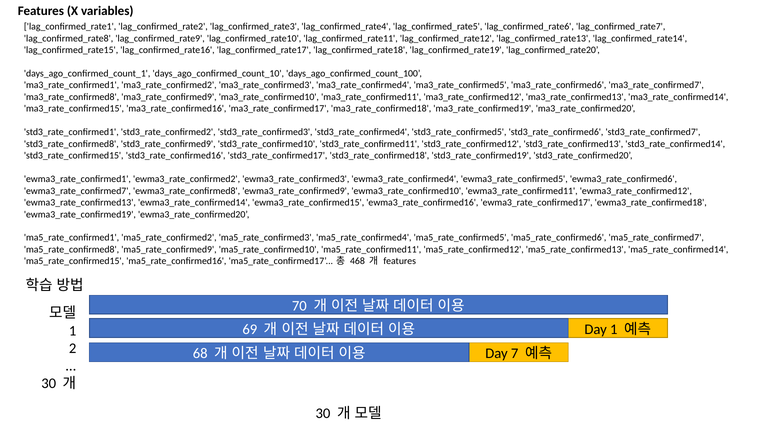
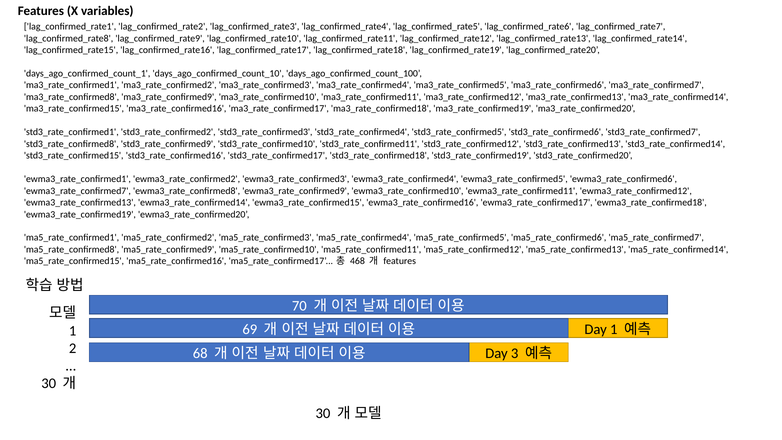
7: 7 -> 3 (515, 353)
